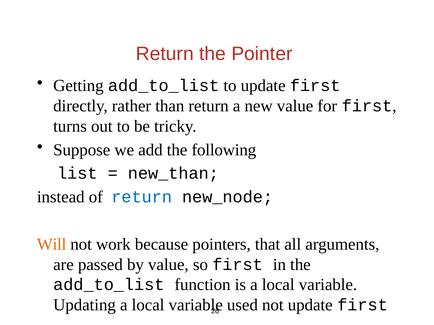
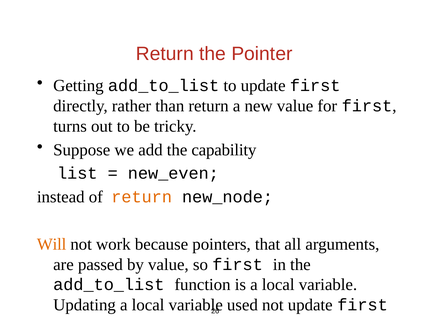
following: following -> capability (224, 150)
new_than: new_than -> new_even (173, 174)
return colour: blue -> orange (142, 197)
